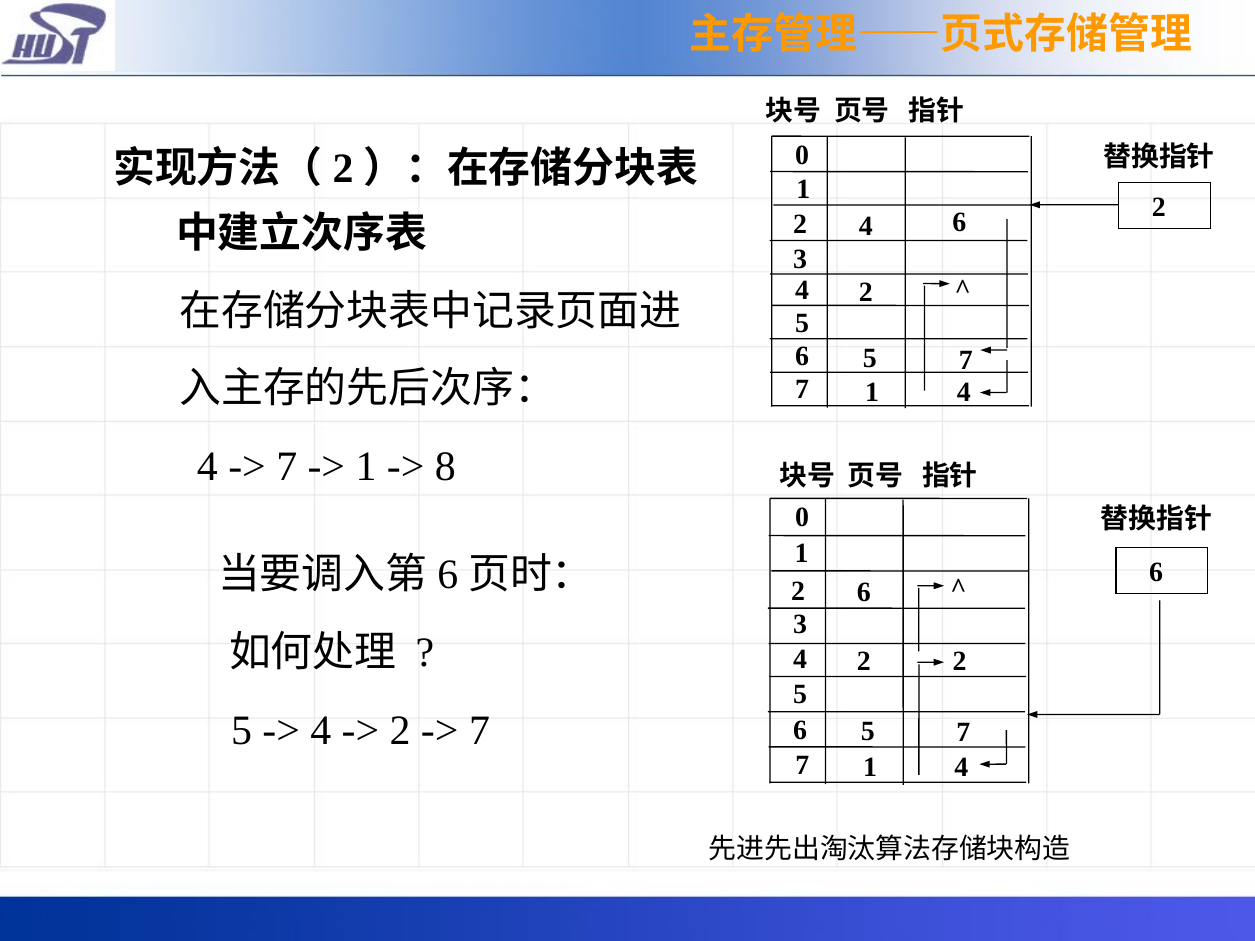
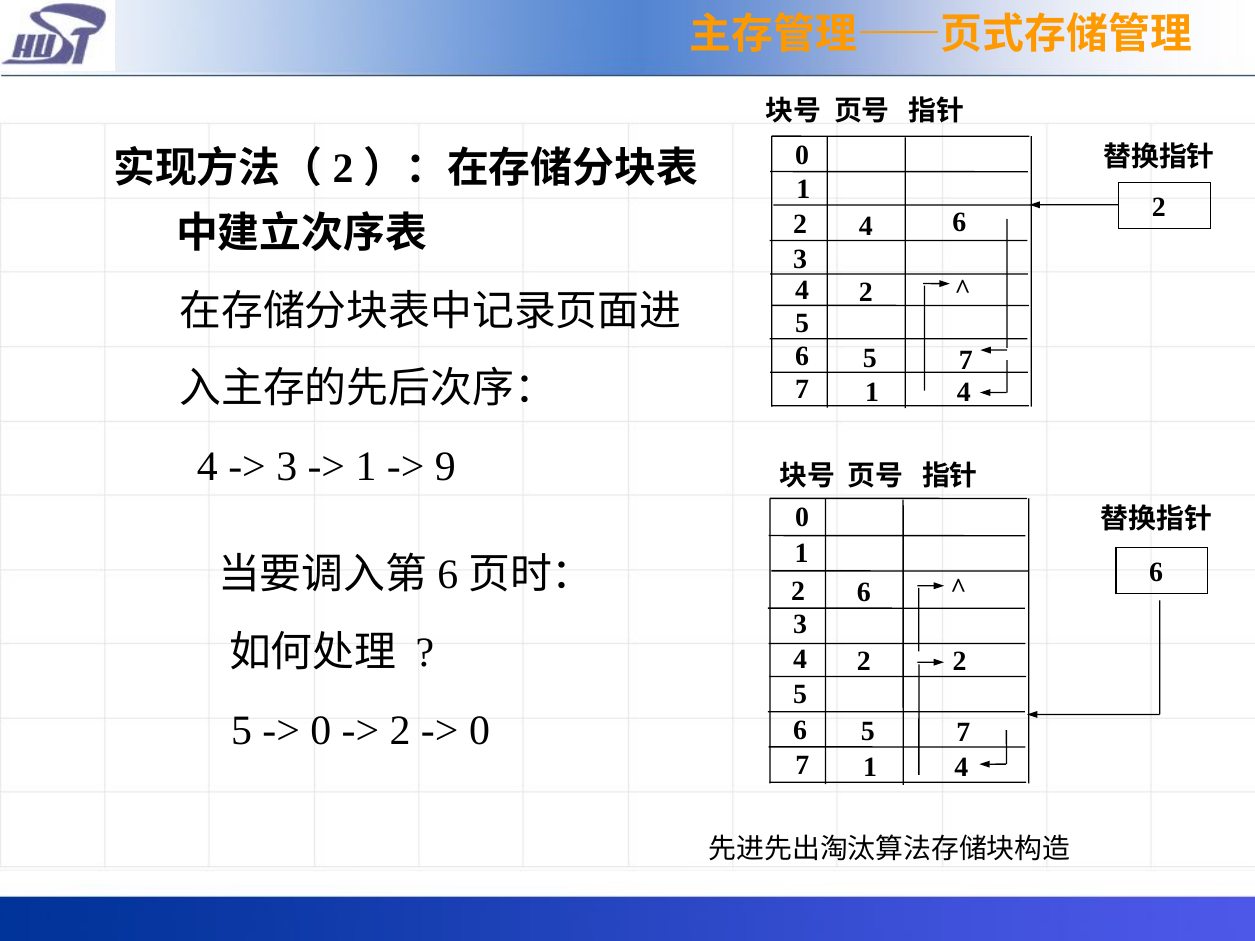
7: 7 -> 3 (287, 467)
8: 8 -> 9 (445, 467)
4: 4 -> 0 (321, 731)
7: 7 -> 0 (480, 731)
